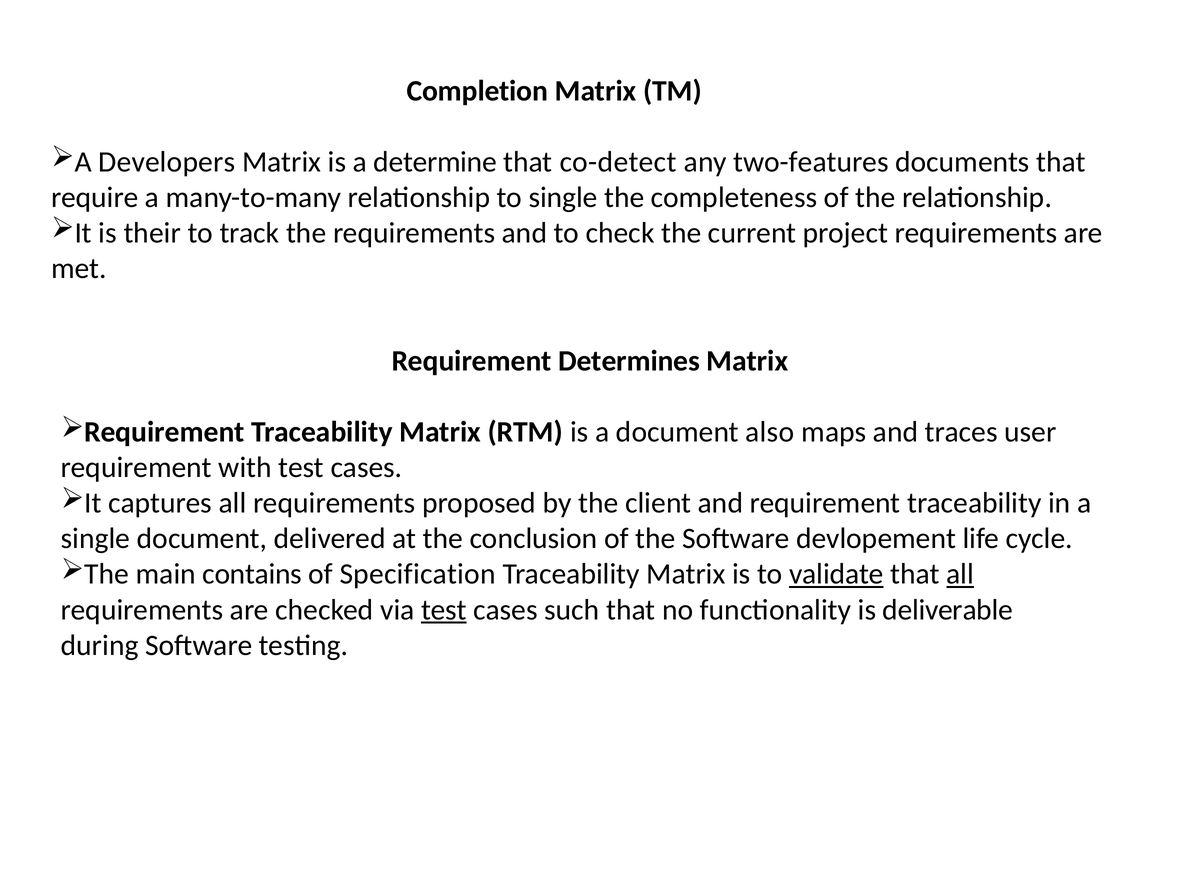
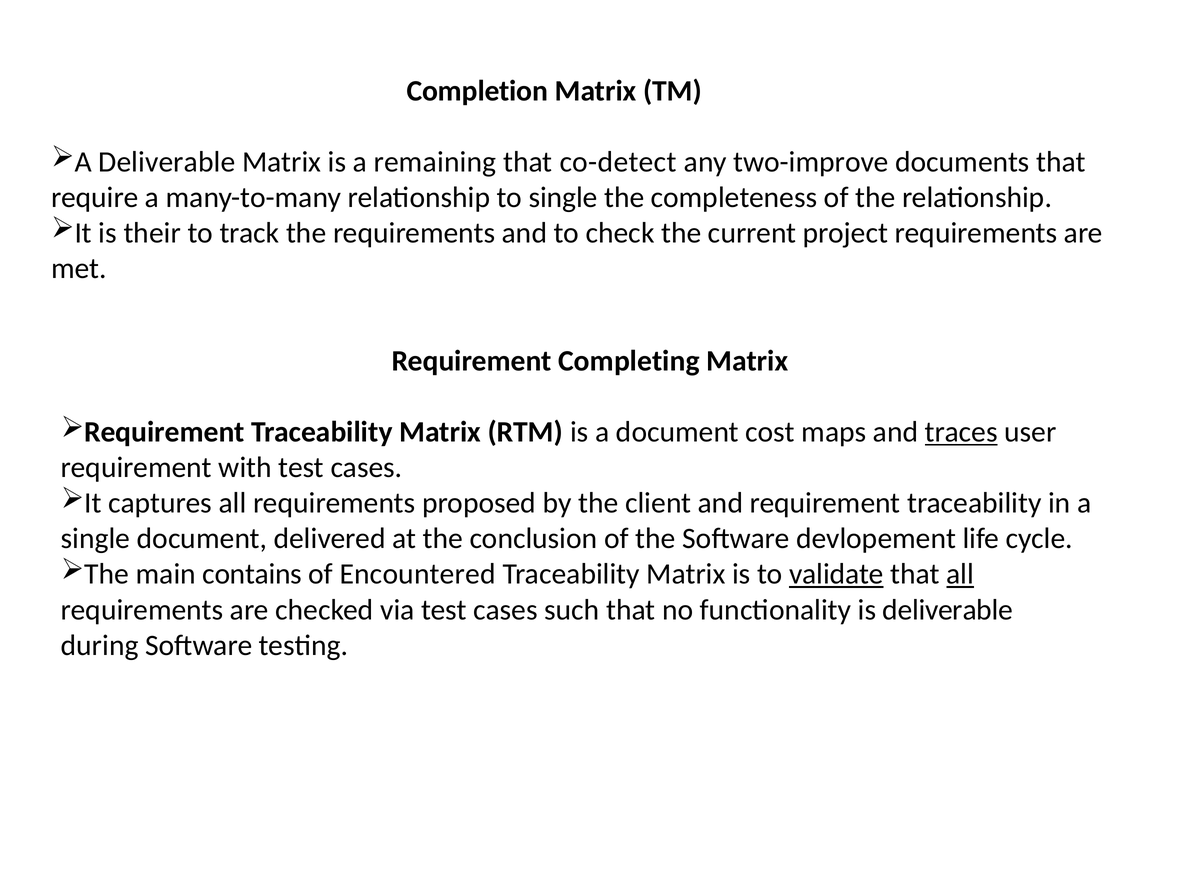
A Developers: Developers -> Deliverable (167, 162)
determine: determine -> remaining (435, 162)
two-features: two-features -> two-improve (811, 162)
Determines: Determines -> Completing (629, 361)
also: also -> cost (770, 432)
traces underline: none -> present (961, 432)
Specification: Specification -> Encountered (418, 575)
test underline: present -> none (444, 610)
